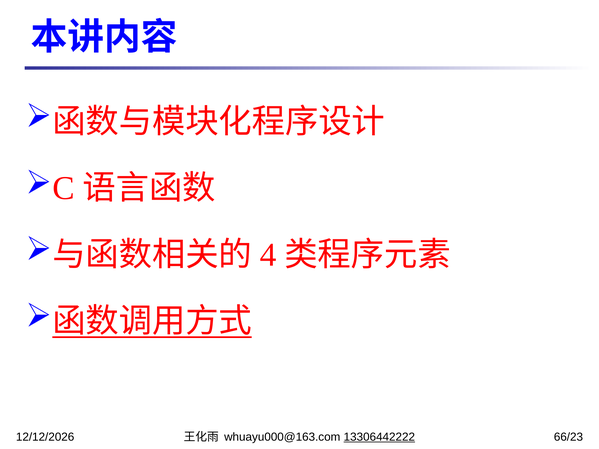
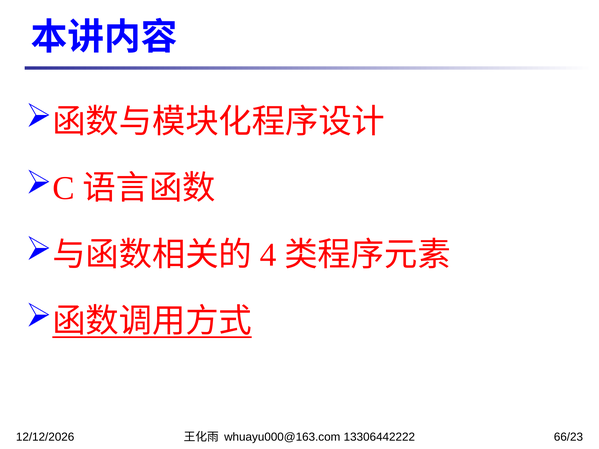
13306442222 underline: present -> none (379, 437)
